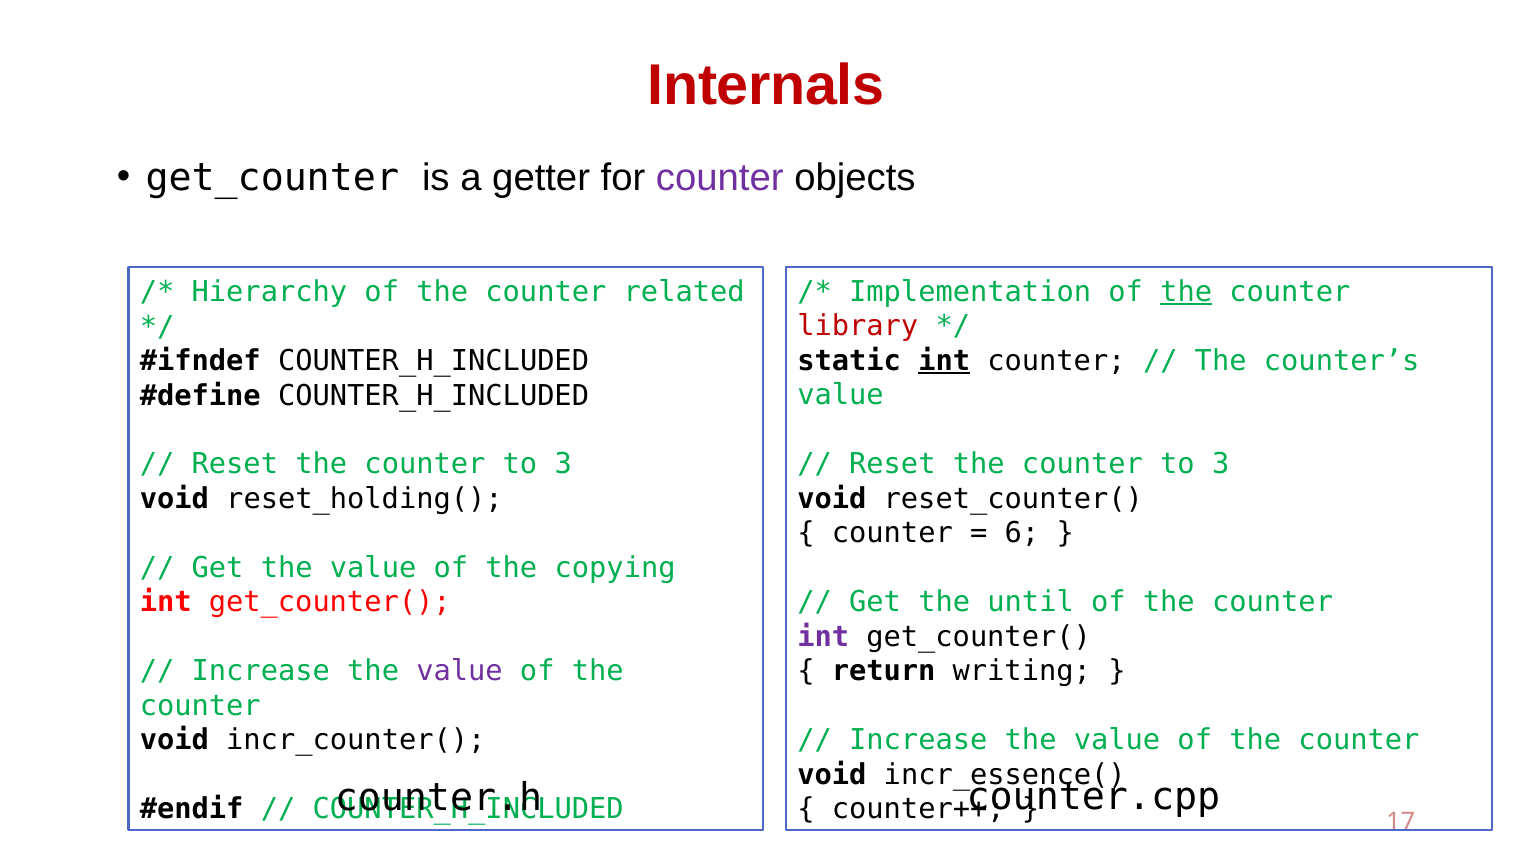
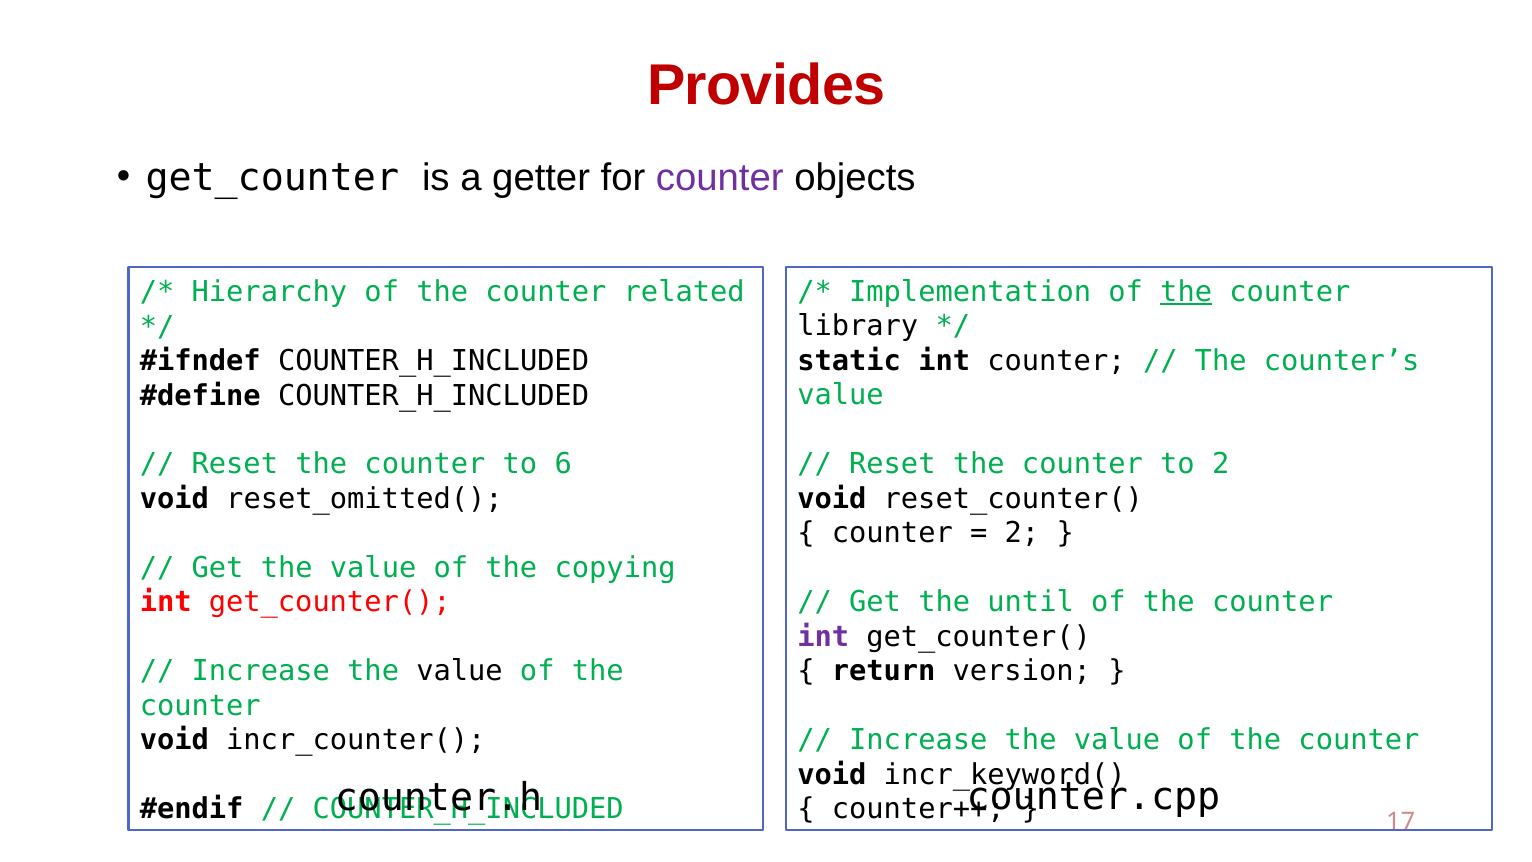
Internals: Internals -> Provides (766, 86)
library colour: red -> black (858, 326)
int underline: present -> none (944, 361)
3: 3 -> 2 (1221, 464)
3: 3 -> 6 (563, 464)
reset_holding(: reset_holding( -> reset_omitted( (364, 499)
6: 6 -> 2 (1022, 533)
writing: writing -> version (1022, 671)
value colour: purple -> black (460, 671)
incr_essence(: incr_essence( -> incr_keyword( (1005, 774)
